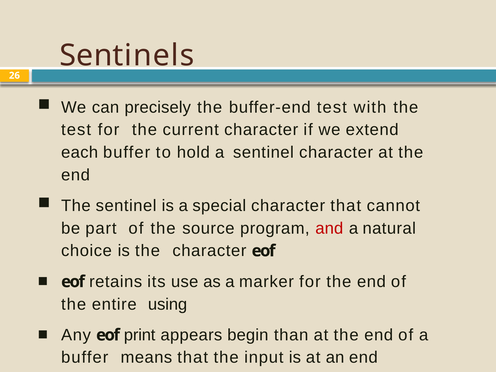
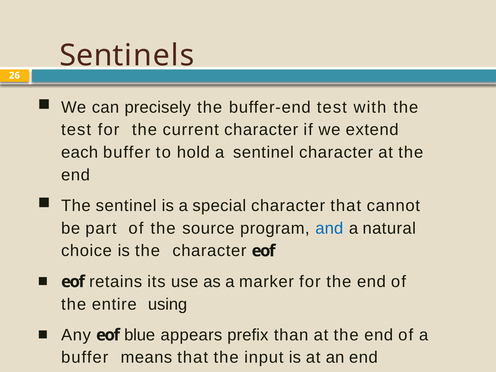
and colour: red -> blue (329, 228)
print: print -> blue (140, 335)
begin: begin -> preﬁx (248, 335)
